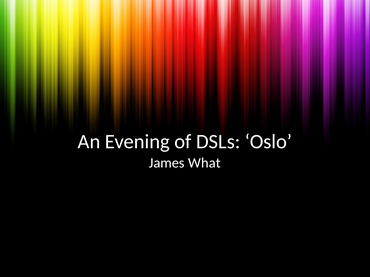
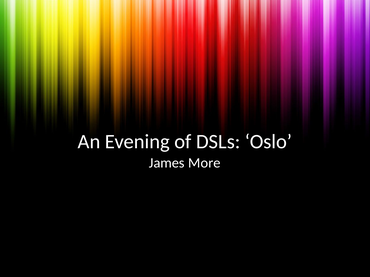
What: What -> More (204, 163)
